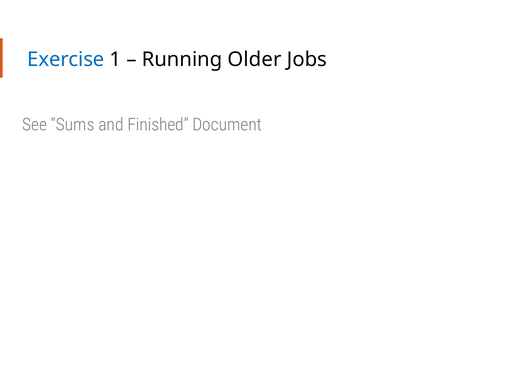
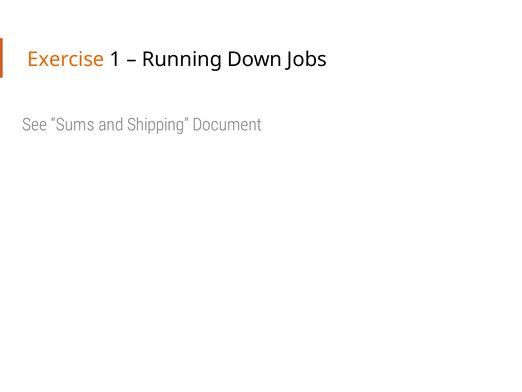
Exercise colour: blue -> orange (66, 59)
Older: Older -> Down (255, 59)
Finished: Finished -> Shipping (158, 124)
